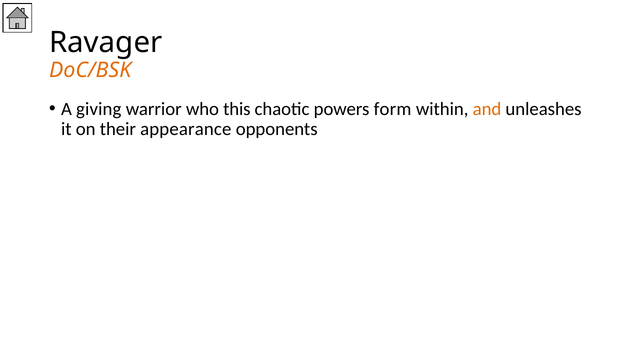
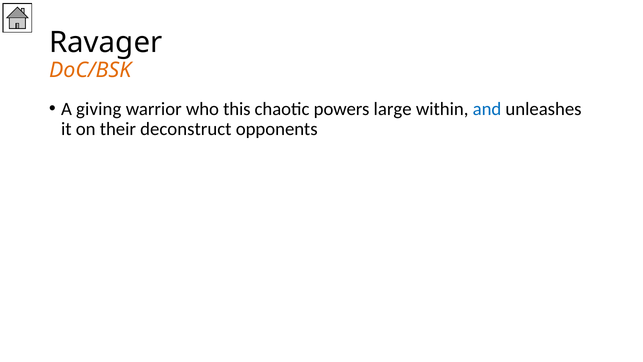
form: form -> large (393, 109)
and colour: orange -> blue (487, 109)
appearance: appearance -> deconstruct (186, 129)
